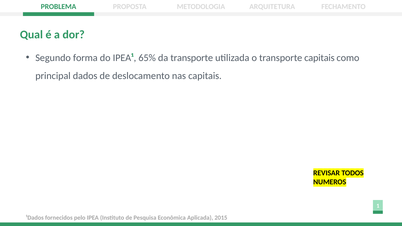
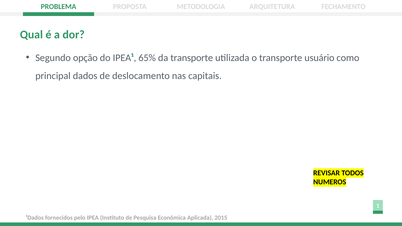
forma: forma -> opção (85, 58)
transporte capitais: capitais -> usuário (319, 58)
